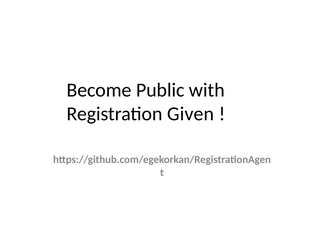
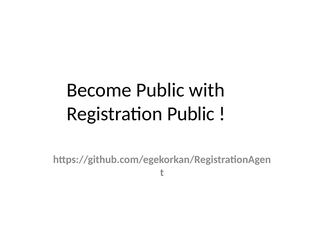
Registration Given: Given -> Public (191, 114)
